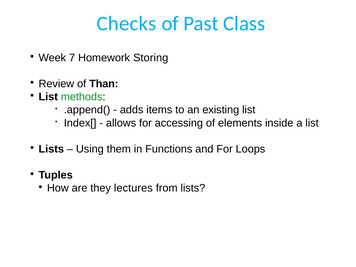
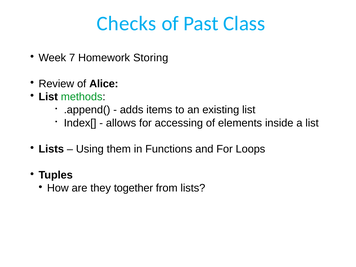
Than: Than -> Alice (104, 84)
lectures: lectures -> together (133, 188)
